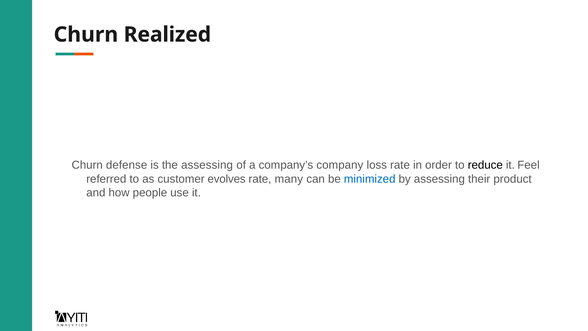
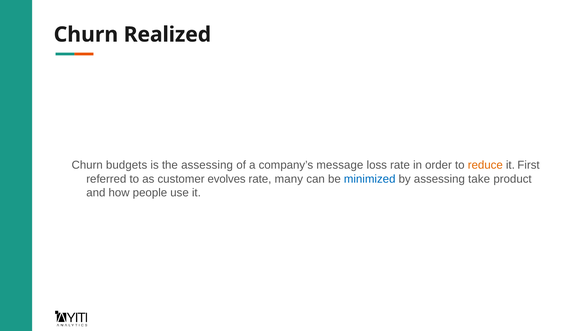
defense: defense -> budgets (127, 165)
company: company -> message (340, 165)
reduce colour: black -> orange (485, 165)
Feel: Feel -> First (529, 165)
their: their -> take (479, 179)
